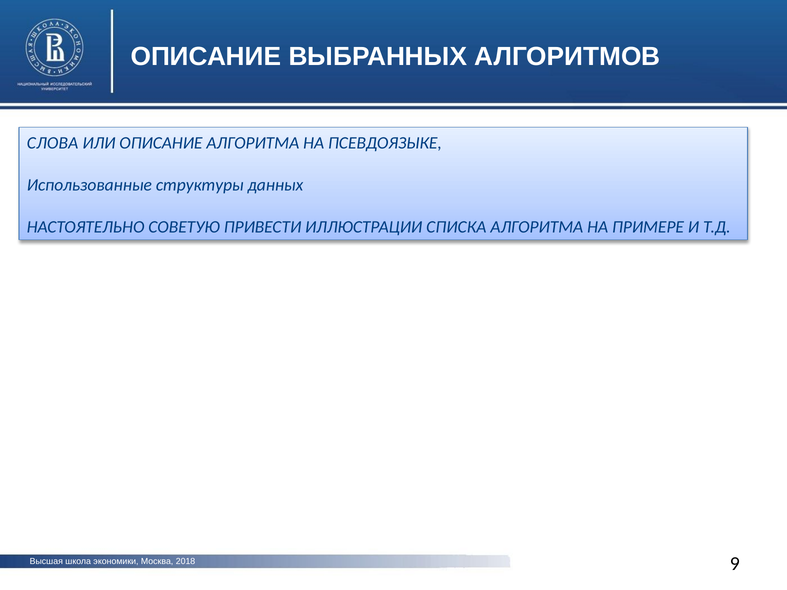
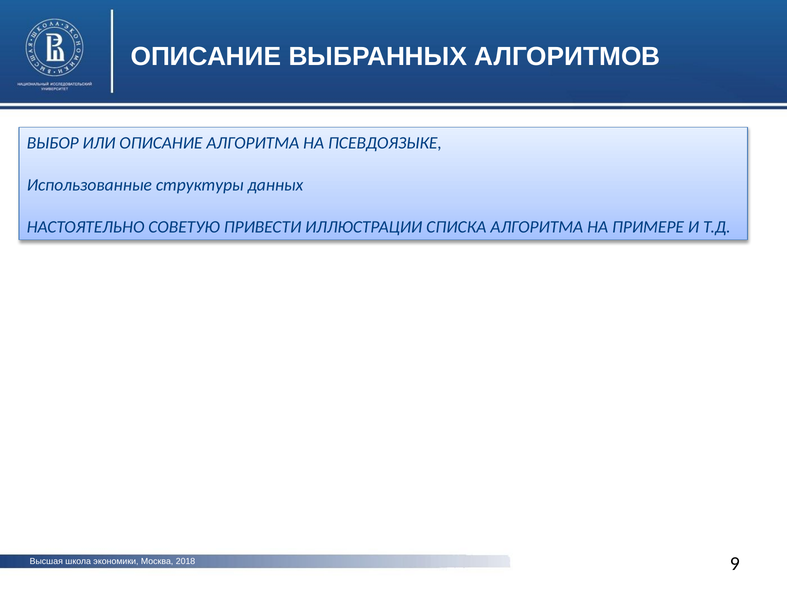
СЛОВА: СЛОВА -> ВЫБОР (53, 143)
